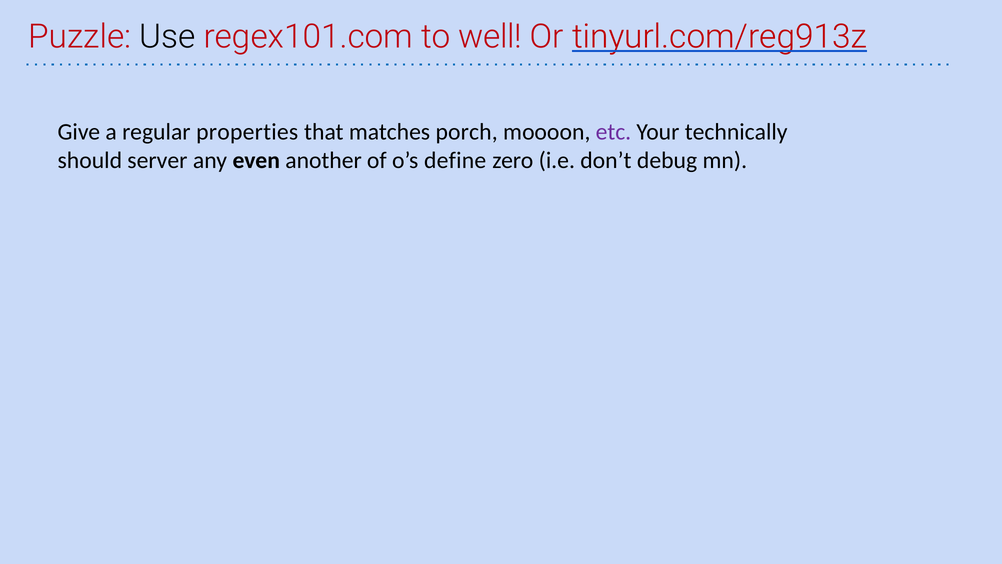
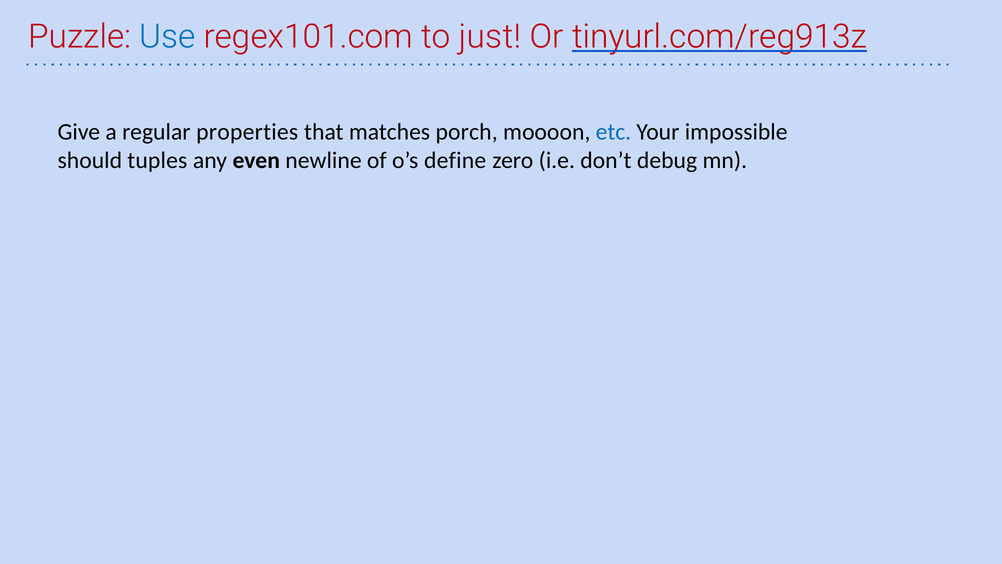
Use colour: black -> blue (168, 37)
well: well -> just (490, 37)
etc colour: purple -> blue (613, 132)
technically: technically -> impossible (736, 132)
server: server -> tuples (157, 160)
another: another -> newline (324, 160)
